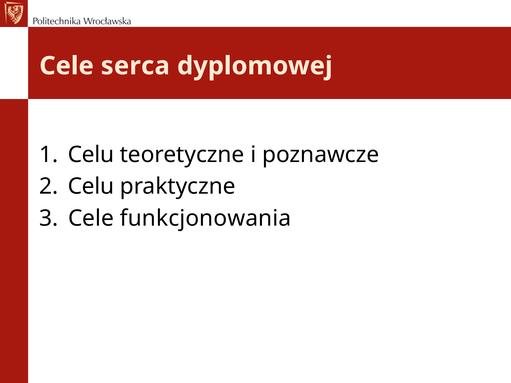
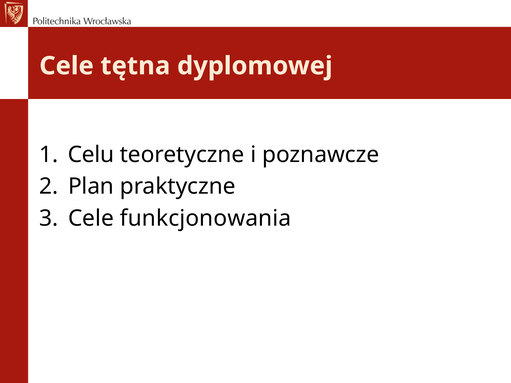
serca: serca -> tętna (135, 66)
Celu: Celu -> Plan (91, 187)
